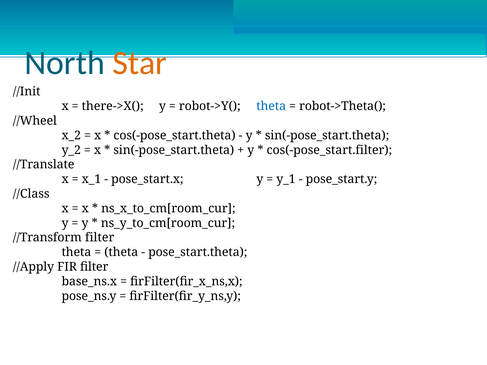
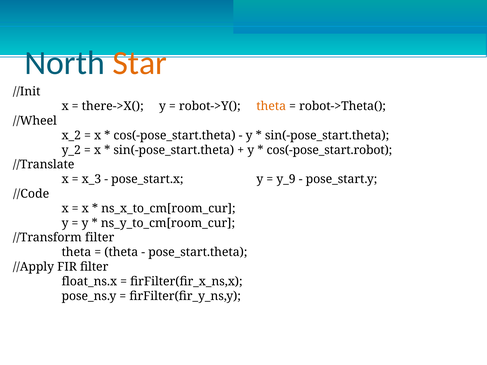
theta colour: blue -> orange (271, 106)
cos(-pose_start.filter: cos(-pose_start.filter -> cos(-pose_start.robot (329, 150)
x_1: x_1 -> x_3 (91, 179)
y_1: y_1 -> y_9 (286, 179)
//Class: //Class -> //Code (31, 194)
base_ns.x: base_ns.x -> float_ns.x (89, 282)
